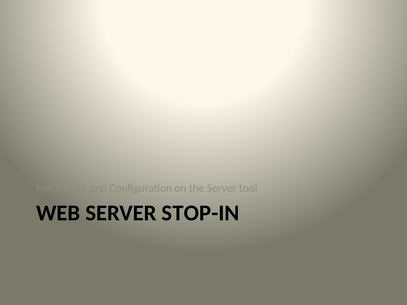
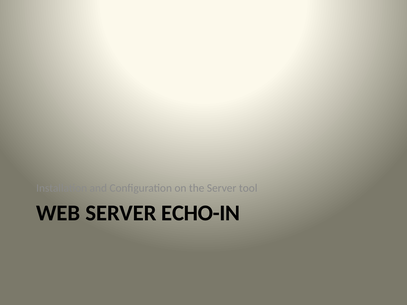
STOP-IN: STOP-IN -> ECHO-IN (201, 213)
